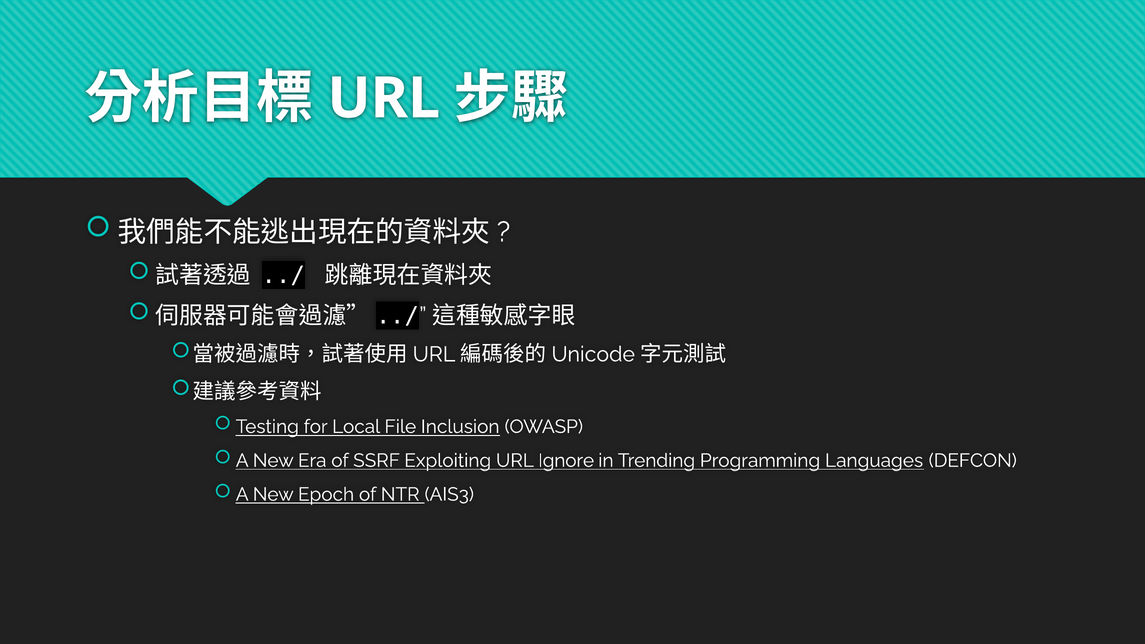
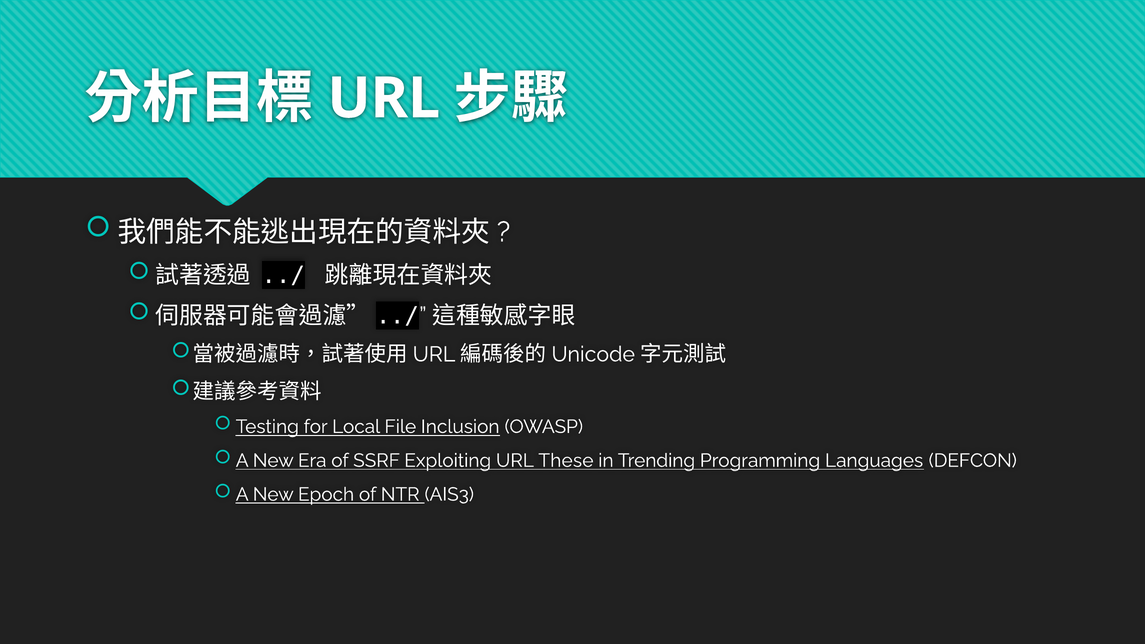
Ignore: Ignore -> These (566, 461)
